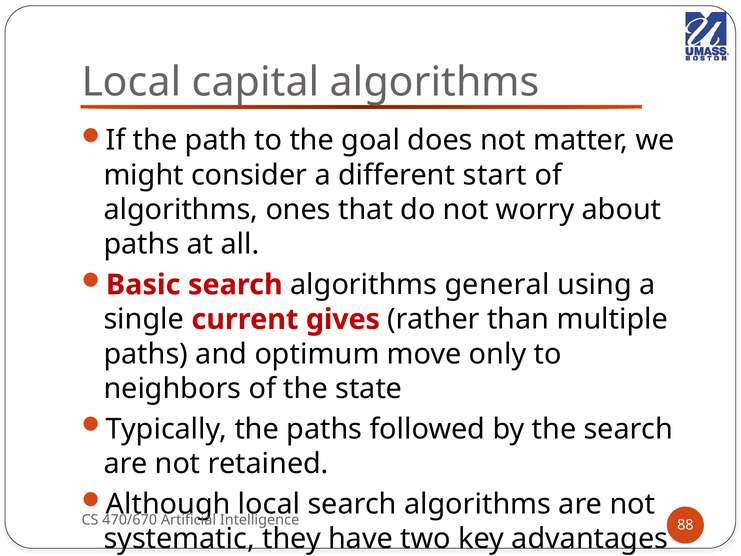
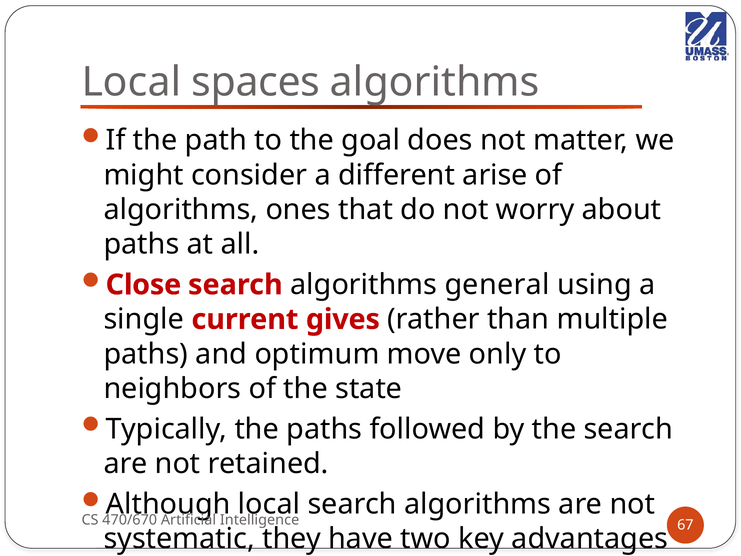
capital: capital -> spaces (256, 82)
start: start -> arise (495, 175)
Basic: Basic -> Close (143, 285)
88: 88 -> 67 (685, 525)
